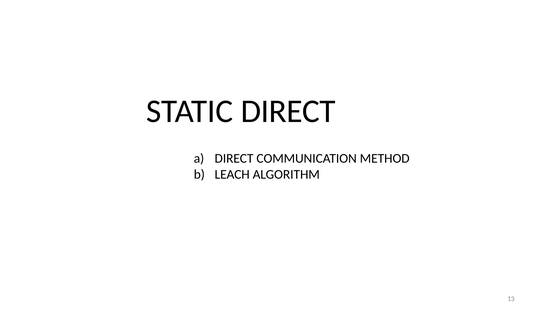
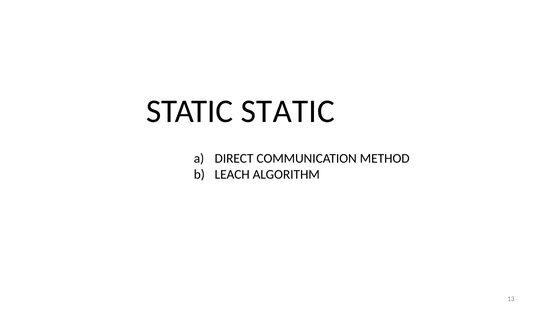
STATIC DIRECT: DIRECT -> STATIC (288, 111)
